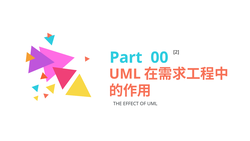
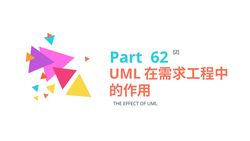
00: 00 -> 62 (159, 57)
